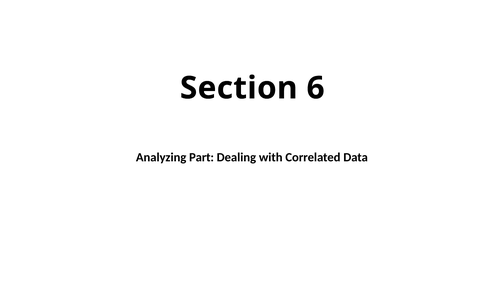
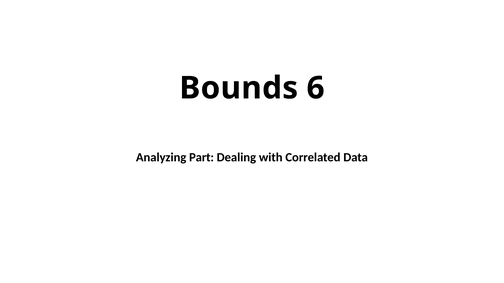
Section: Section -> Bounds (239, 88)
